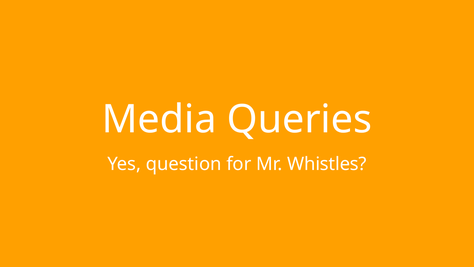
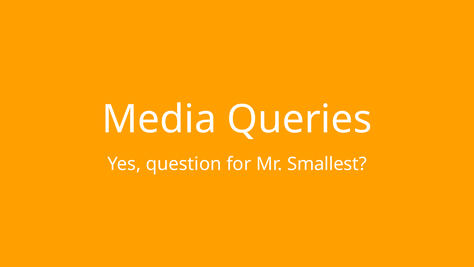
Whistles: Whistles -> Smallest (327, 164)
